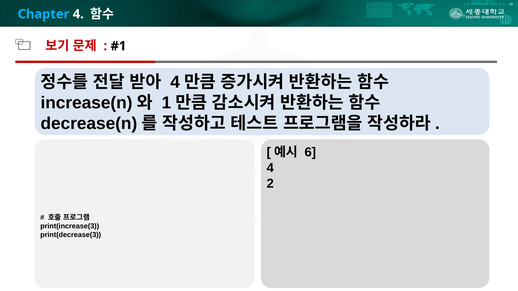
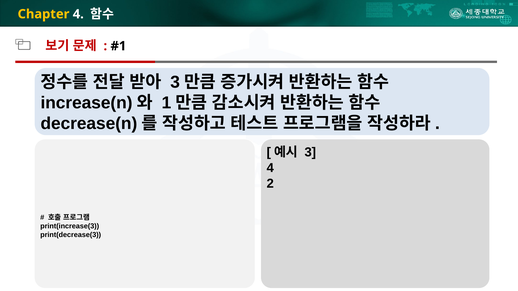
Chapter colour: light blue -> yellow (44, 14)
4: 4 -> 3 (175, 82)
6: 6 -> 3 (310, 153)
